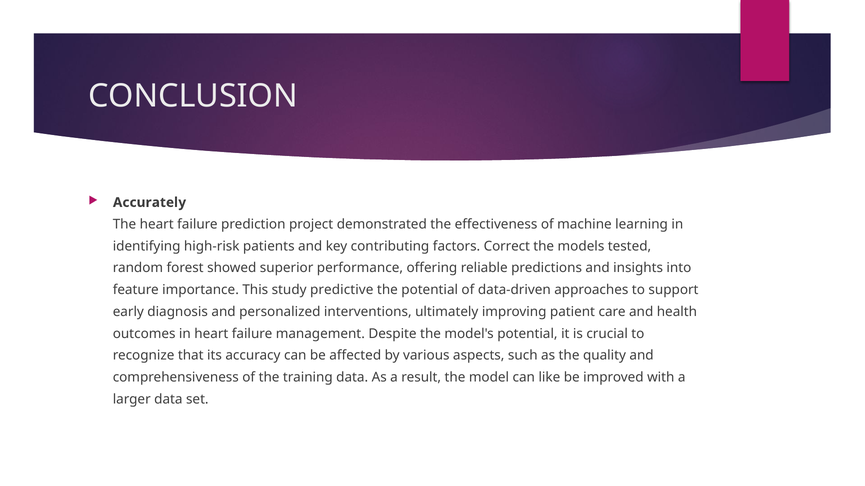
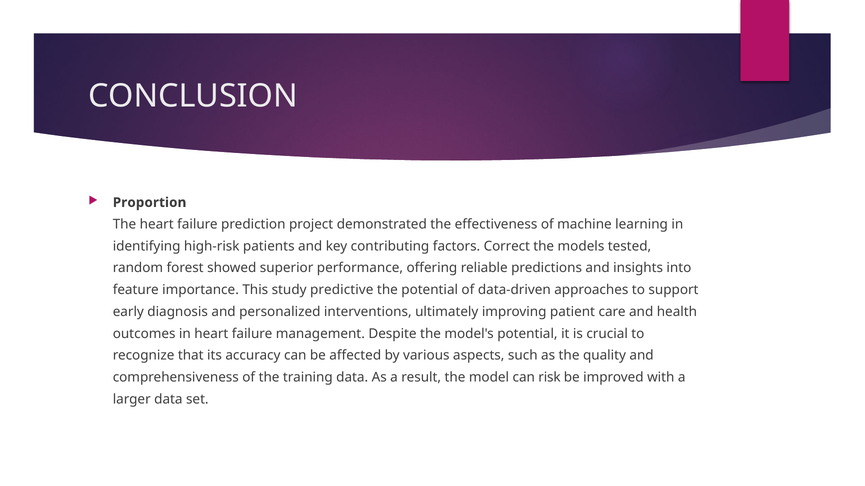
Accurately: Accurately -> Proportion (150, 203)
like: like -> risk (549, 378)
